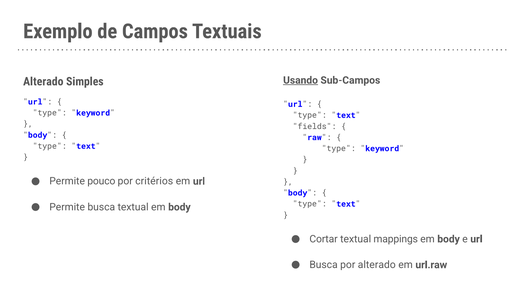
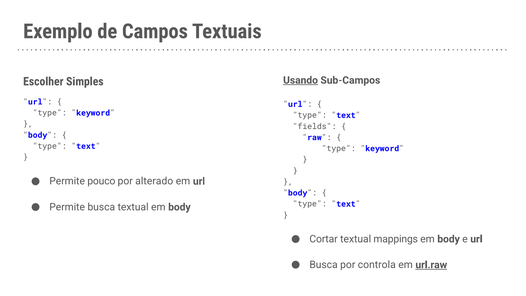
Alterado: Alterado -> Escolher (43, 81)
critérios: critérios -> alterado (154, 181)
por alterado: alterado -> controla (377, 265)
url.raw underline: none -> present (431, 265)
